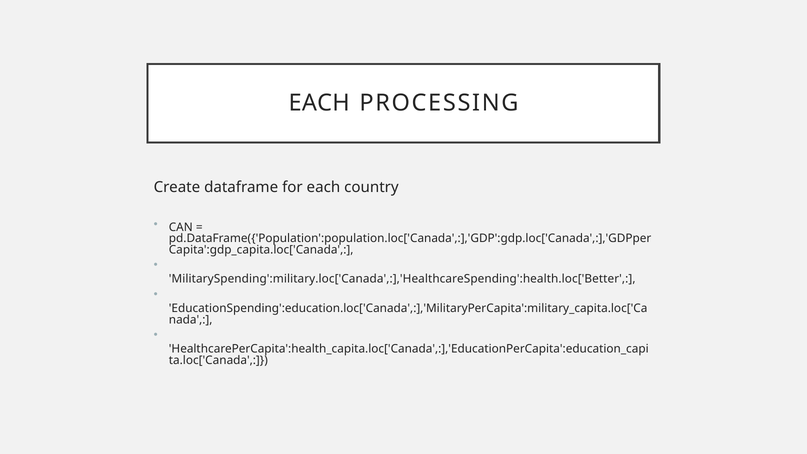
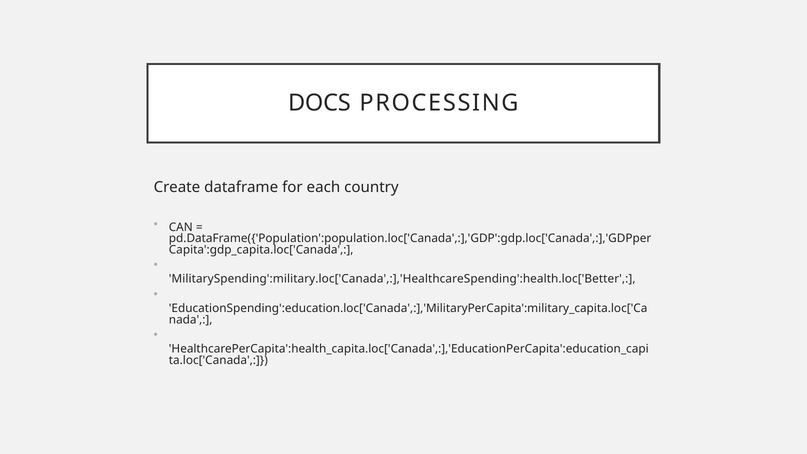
EACH: EACH -> DOCS (319, 103)
